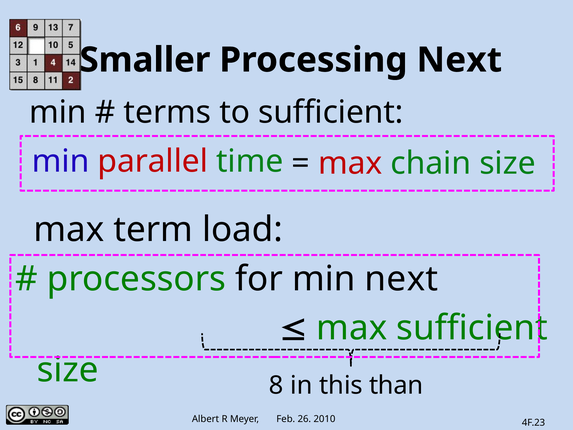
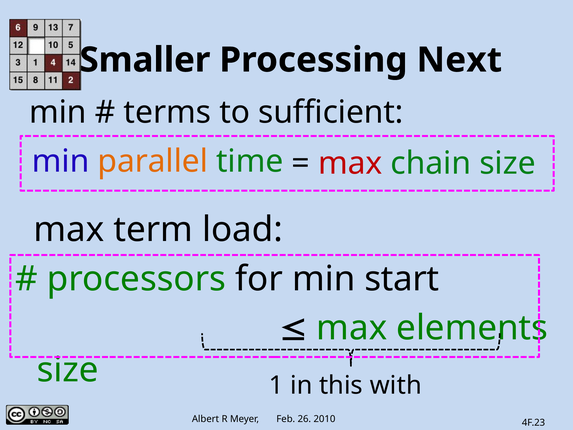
parallel colour: red -> orange (153, 161)
min next: next -> start (402, 279)
max sufficient: sufficient -> elements (472, 328)
8: 8 -> 1 (276, 385)
than: than -> with (396, 385)
